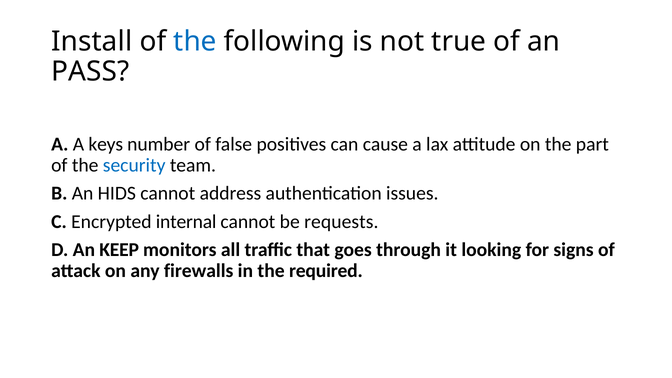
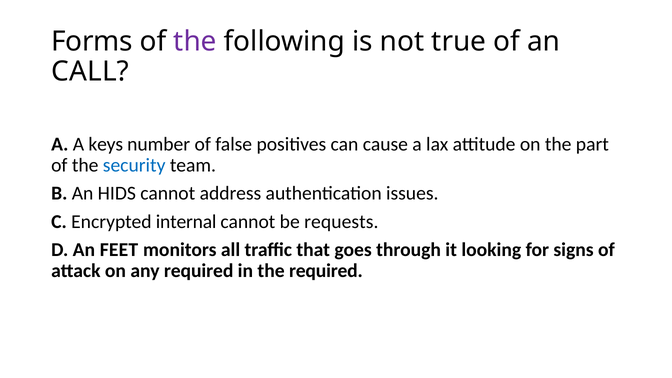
Install: Install -> Forms (92, 41)
the colour: blue -> purple (195, 41)
PASS: PASS -> CALL (90, 72)
KEEP: KEEP -> FEET (119, 250)
any firewalls: firewalls -> required (199, 271)
